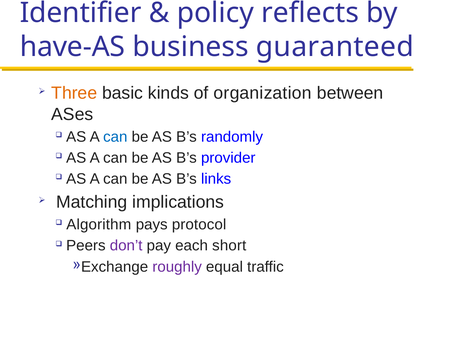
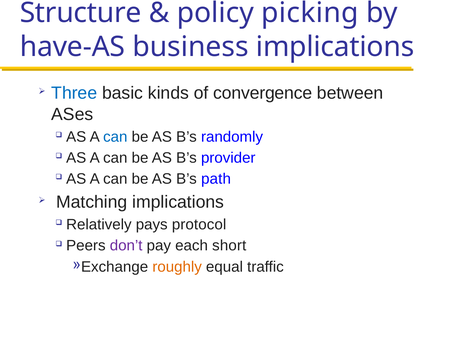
Identifier: Identifier -> Structure (81, 13)
reflects: reflects -> picking (310, 13)
business guaranteed: guaranteed -> implications (335, 47)
Three colour: orange -> blue (74, 93)
organization: organization -> convergence (263, 93)
links: links -> path (216, 179)
Algorithm: Algorithm -> Relatively (99, 225)
roughly colour: purple -> orange (177, 267)
